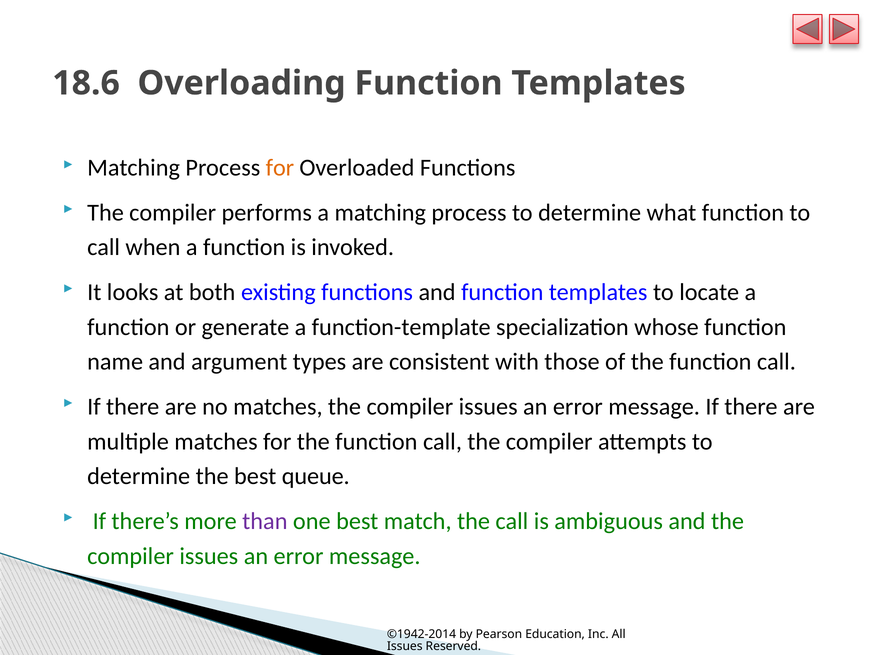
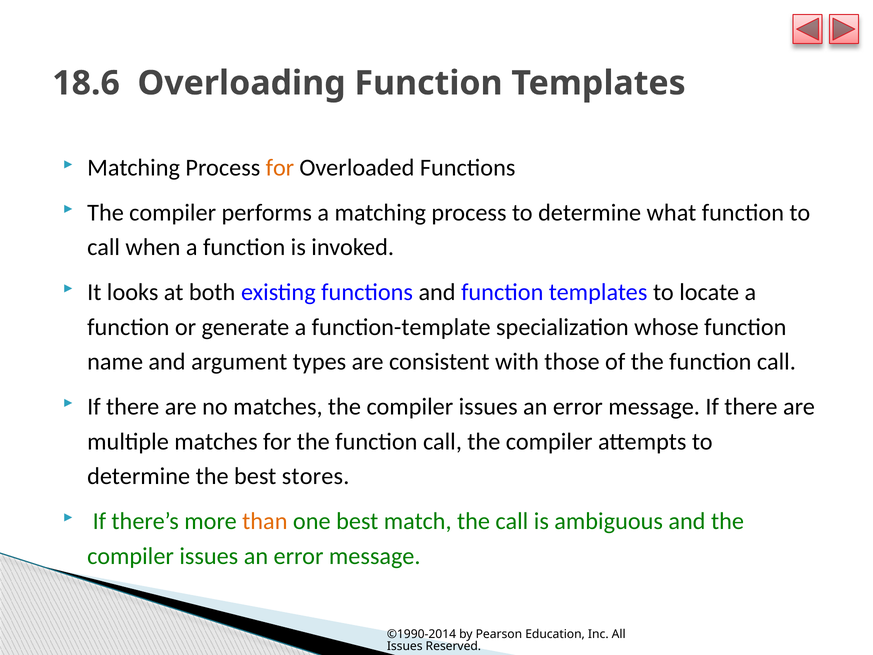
queue: queue -> stores (316, 476)
than colour: purple -> orange (265, 521)
©1942-2014: ©1942-2014 -> ©1990-2014 (422, 634)
